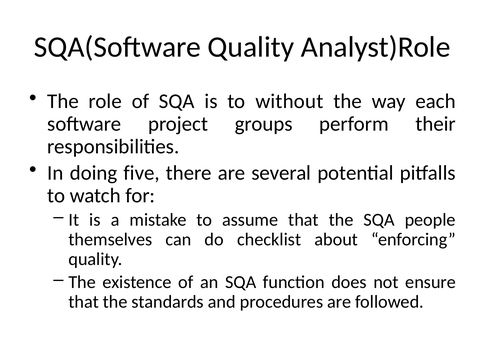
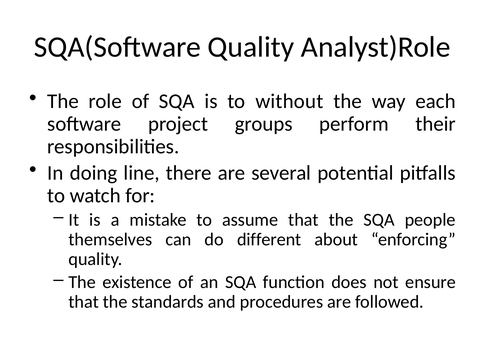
five: five -> line (142, 173)
checklist: checklist -> different (269, 239)
